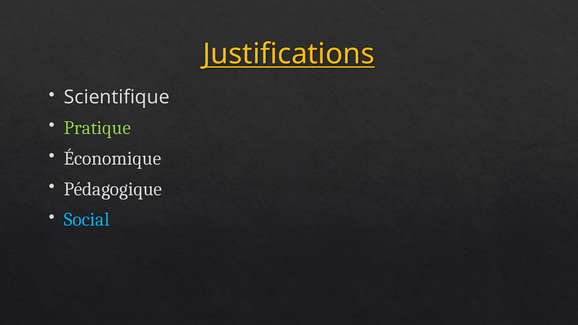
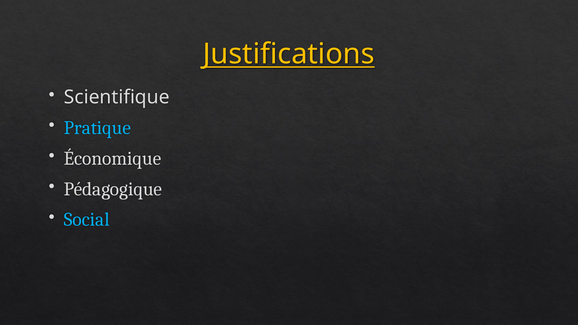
Pratique colour: light green -> light blue (97, 128)
